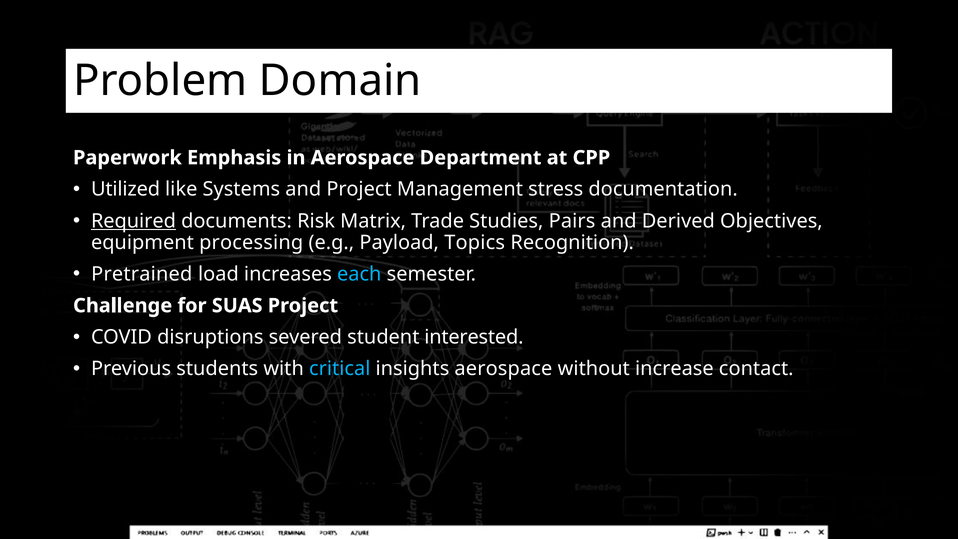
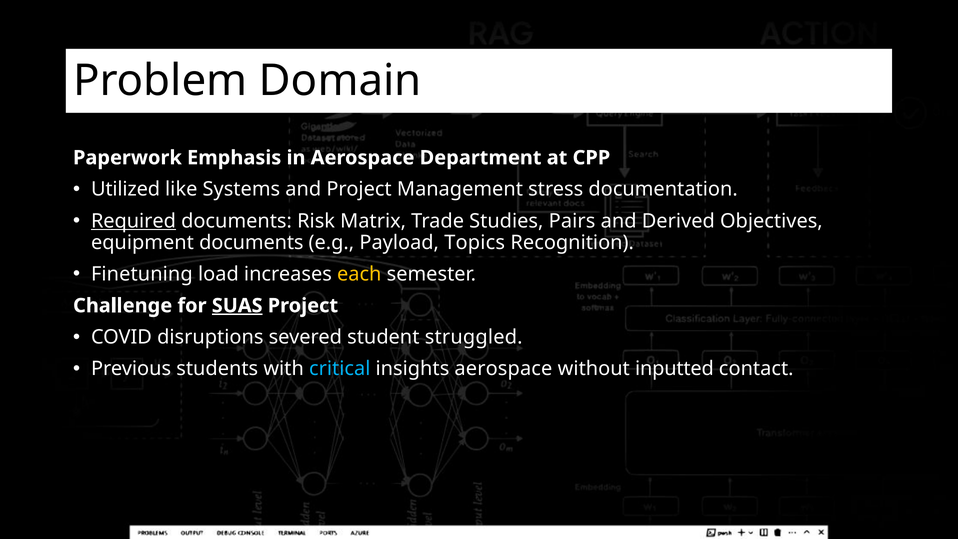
equipment processing: processing -> documents (251, 242)
Pretrained: Pretrained -> Finetuning (142, 274)
each colour: light blue -> yellow (359, 274)
SUAS underline: none -> present (237, 306)
interested: interested -> struggled (474, 337)
increase: increase -> inputted (674, 369)
